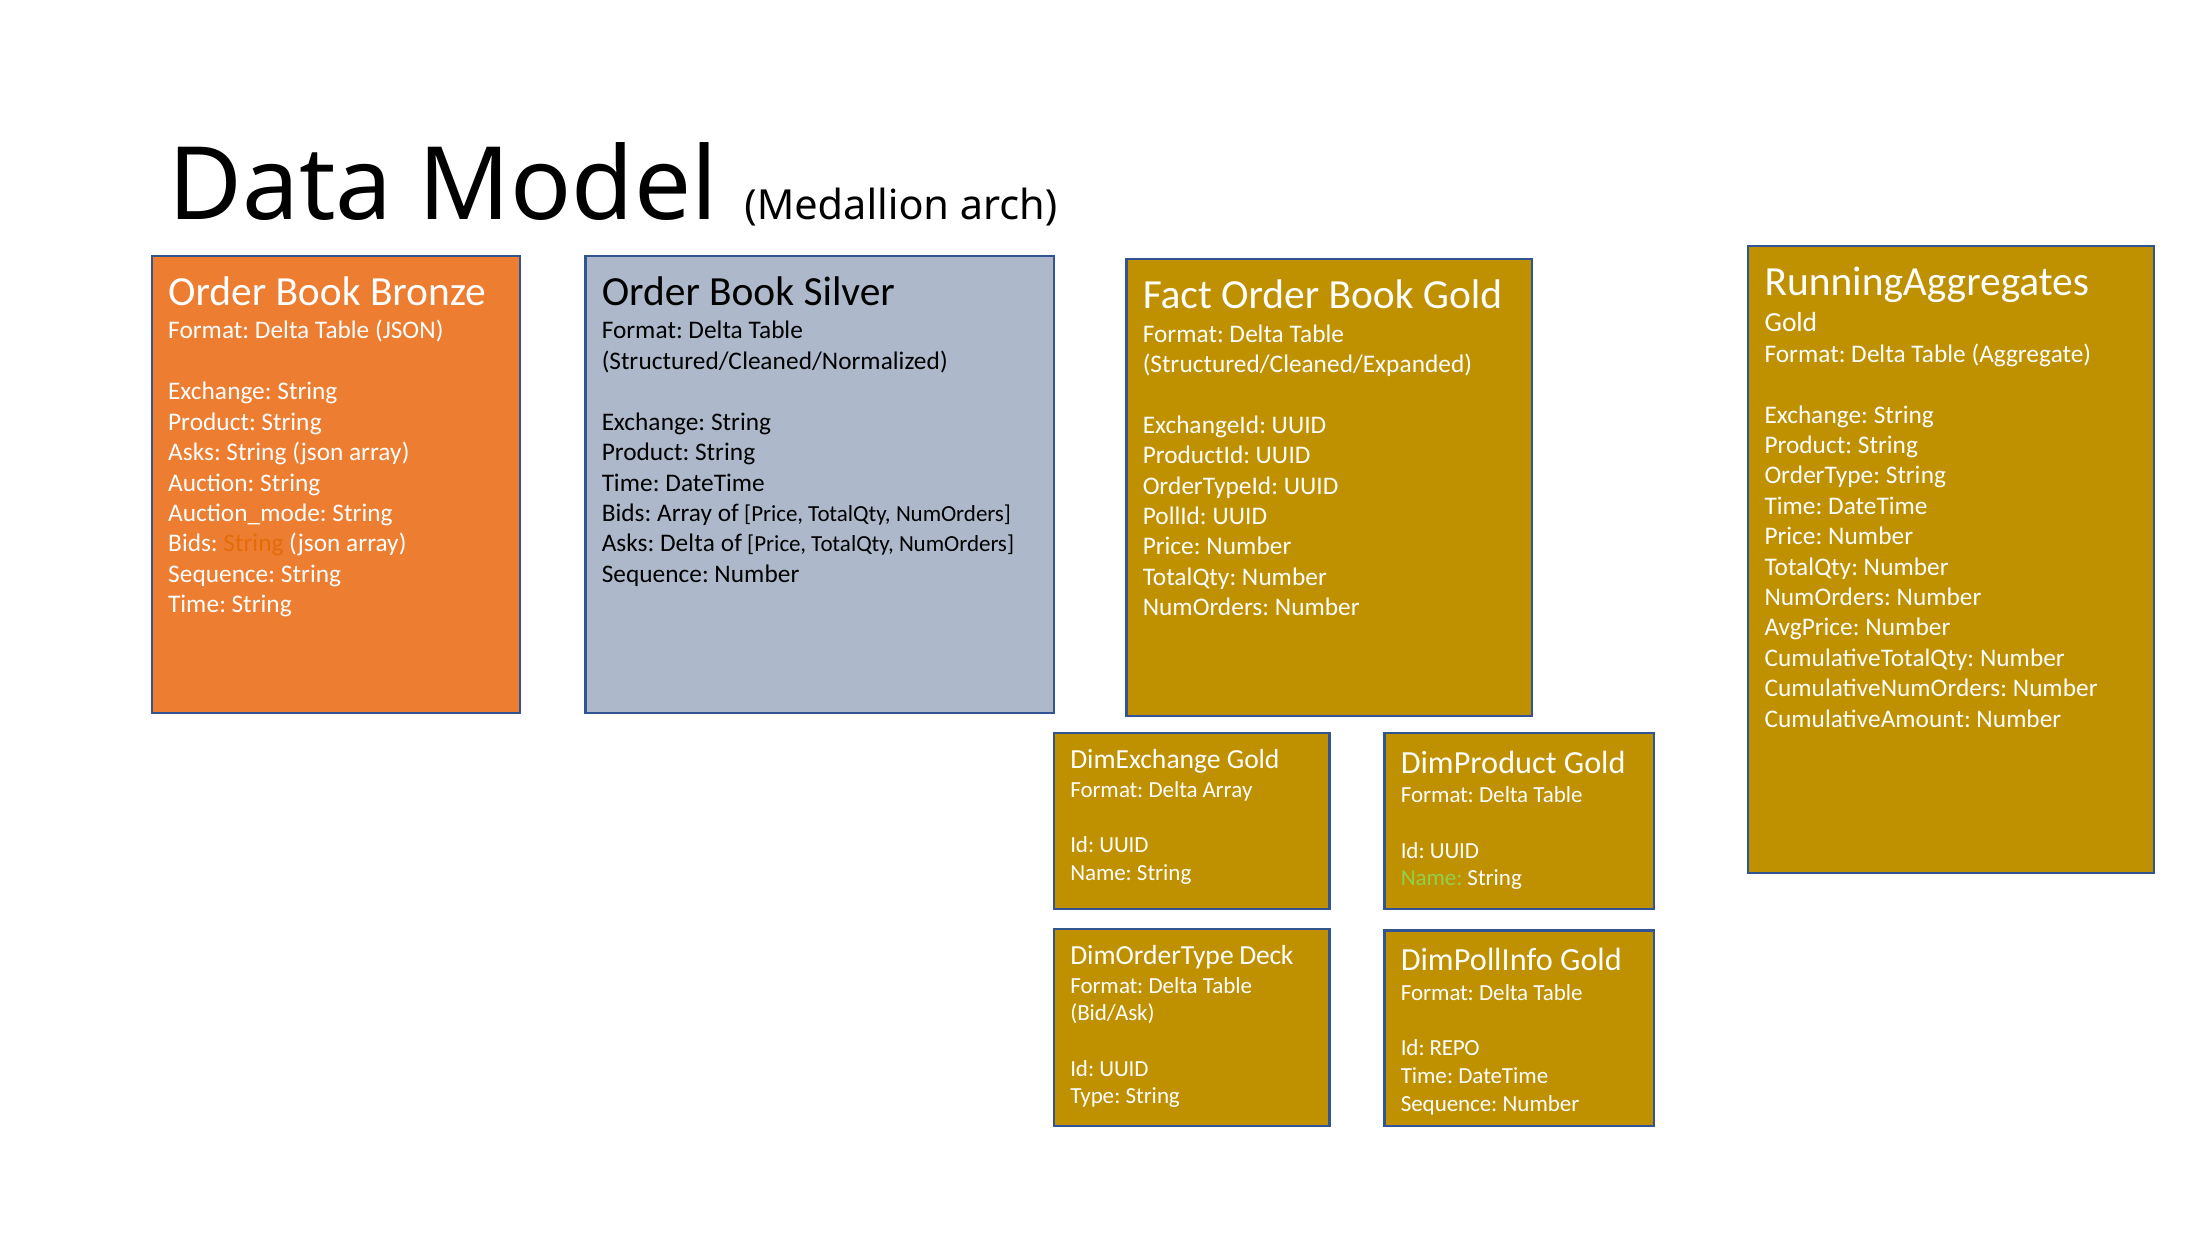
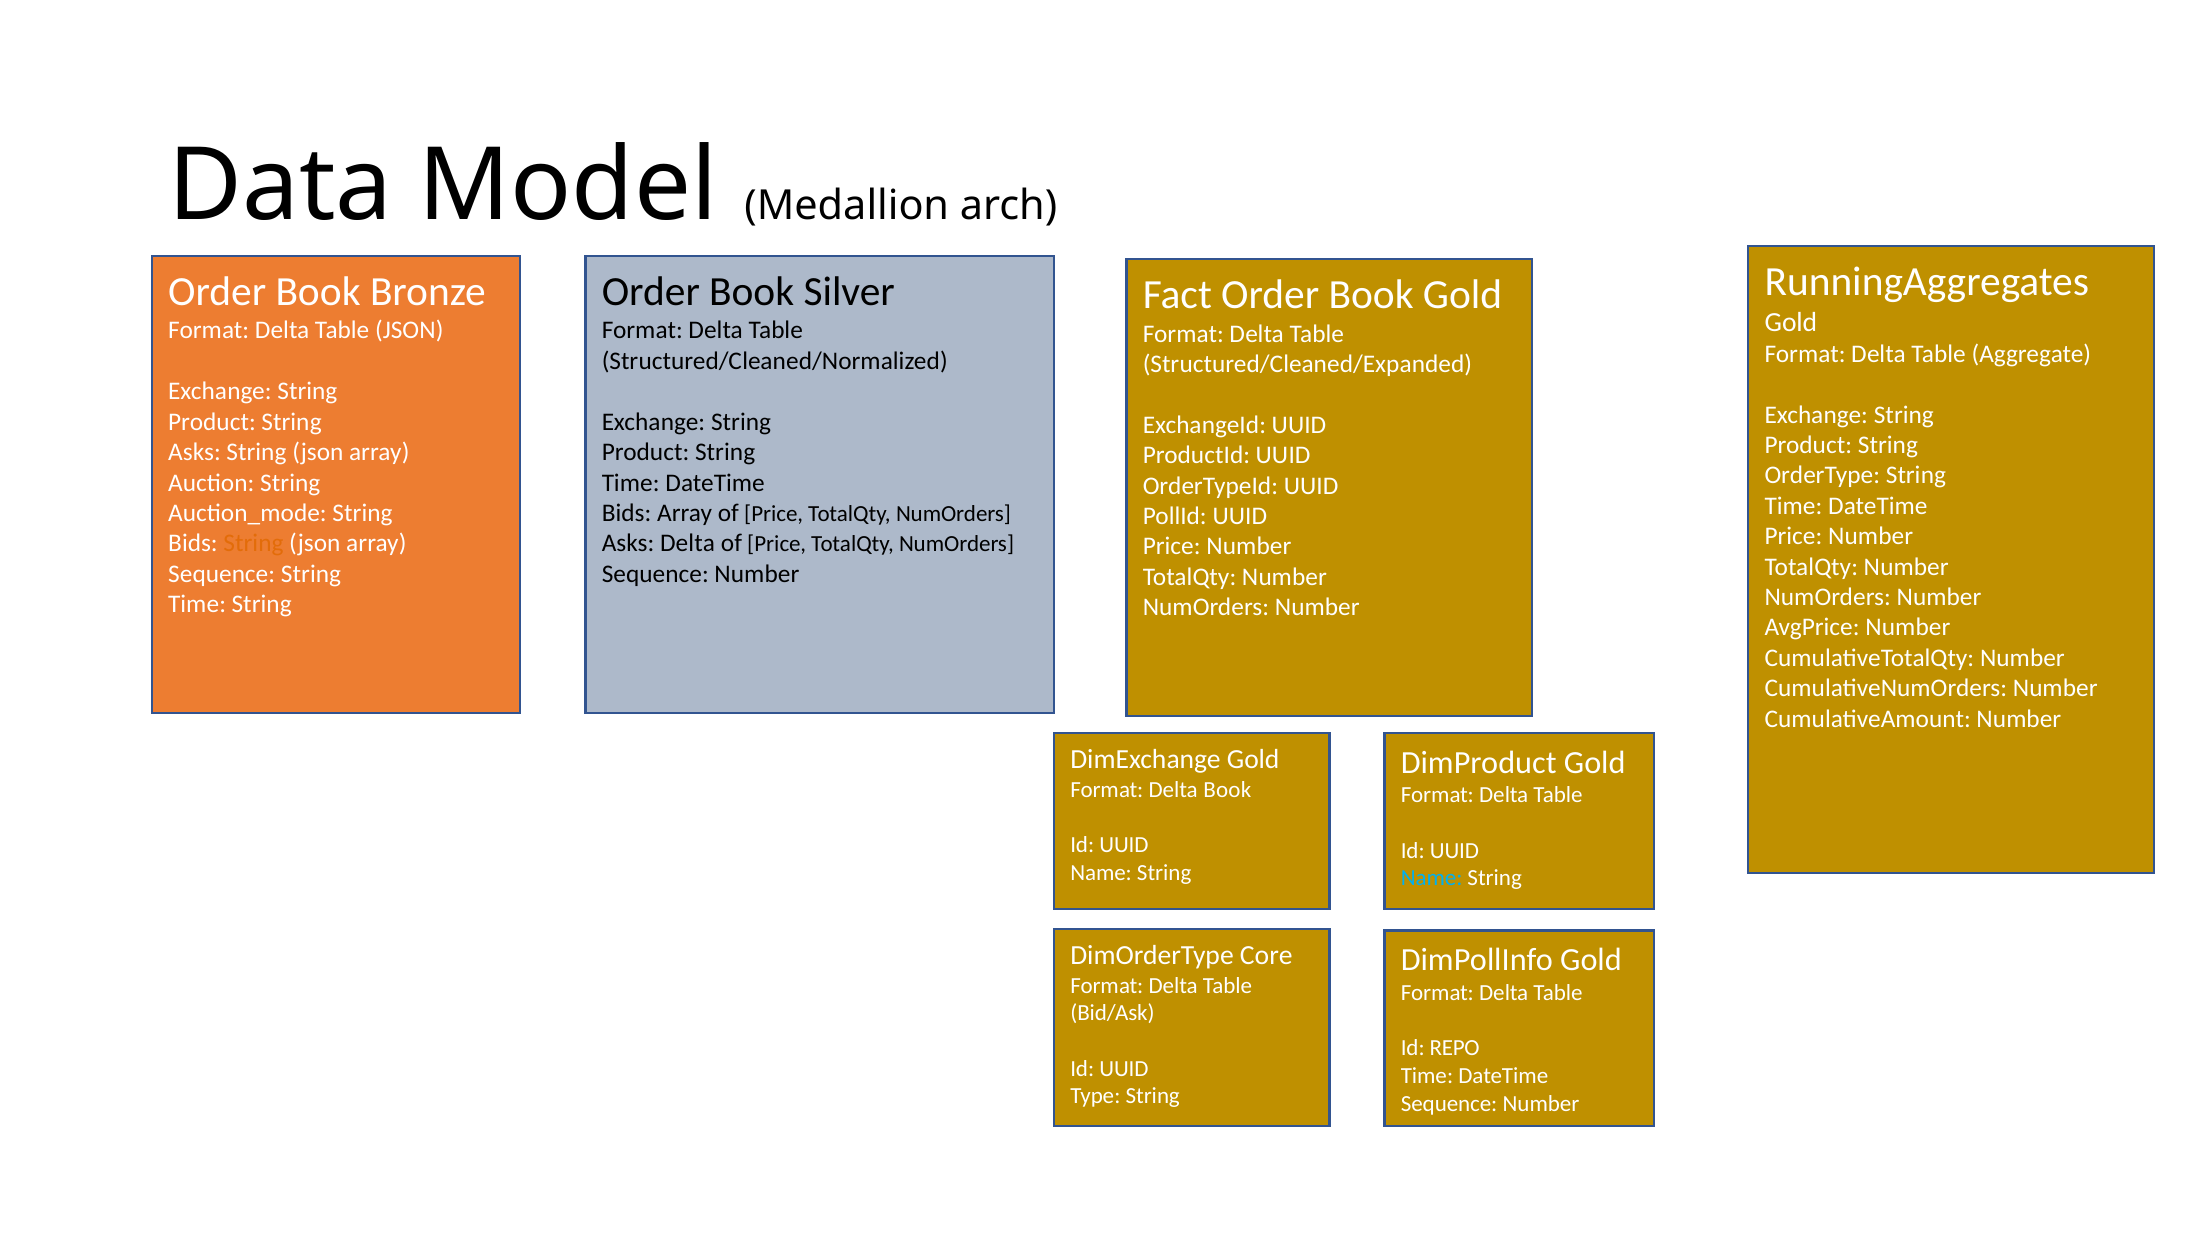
Delta Array: Array -> Book (1227, 790)
Name colour: light green -> light blue (1432, 878)
Deck: Deck -> Core (1266, 955)
